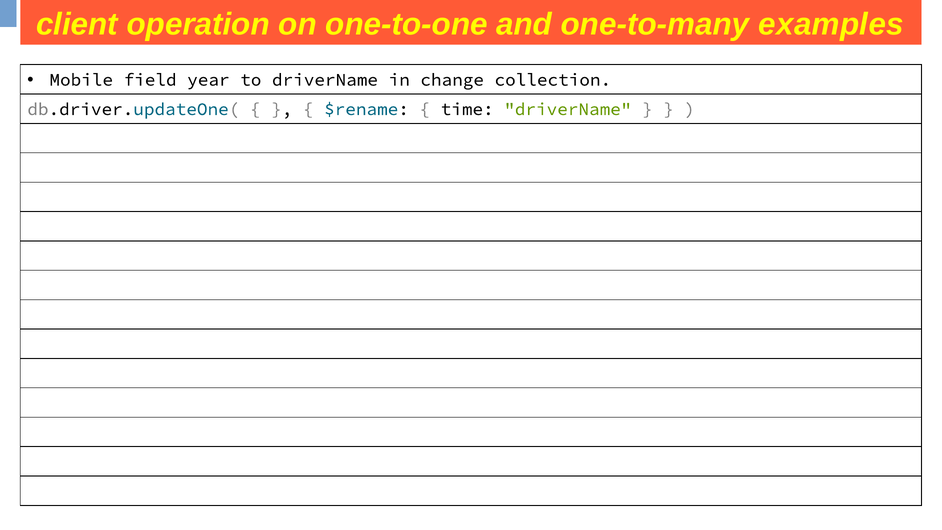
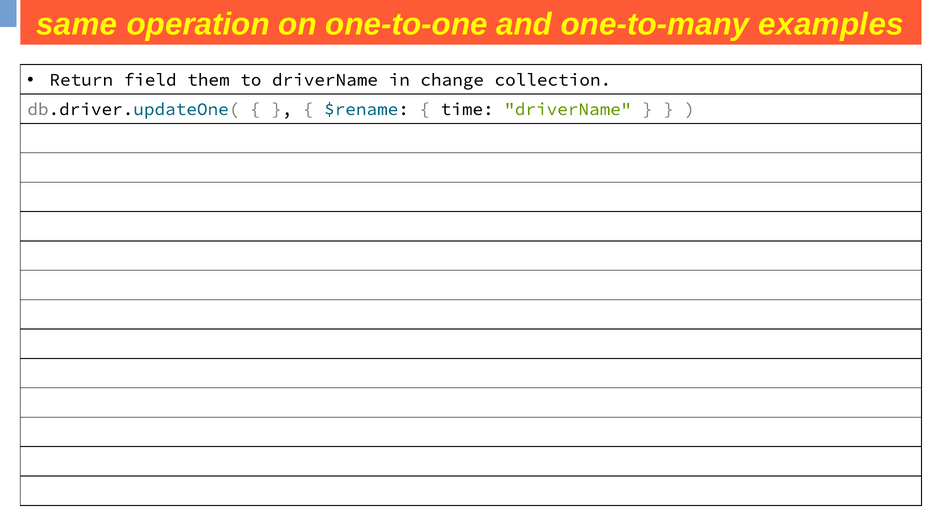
client: client -> same (77, 25)
Mobile: Mobile -> Return (81, 80)
year: year -> them (208, 80)
